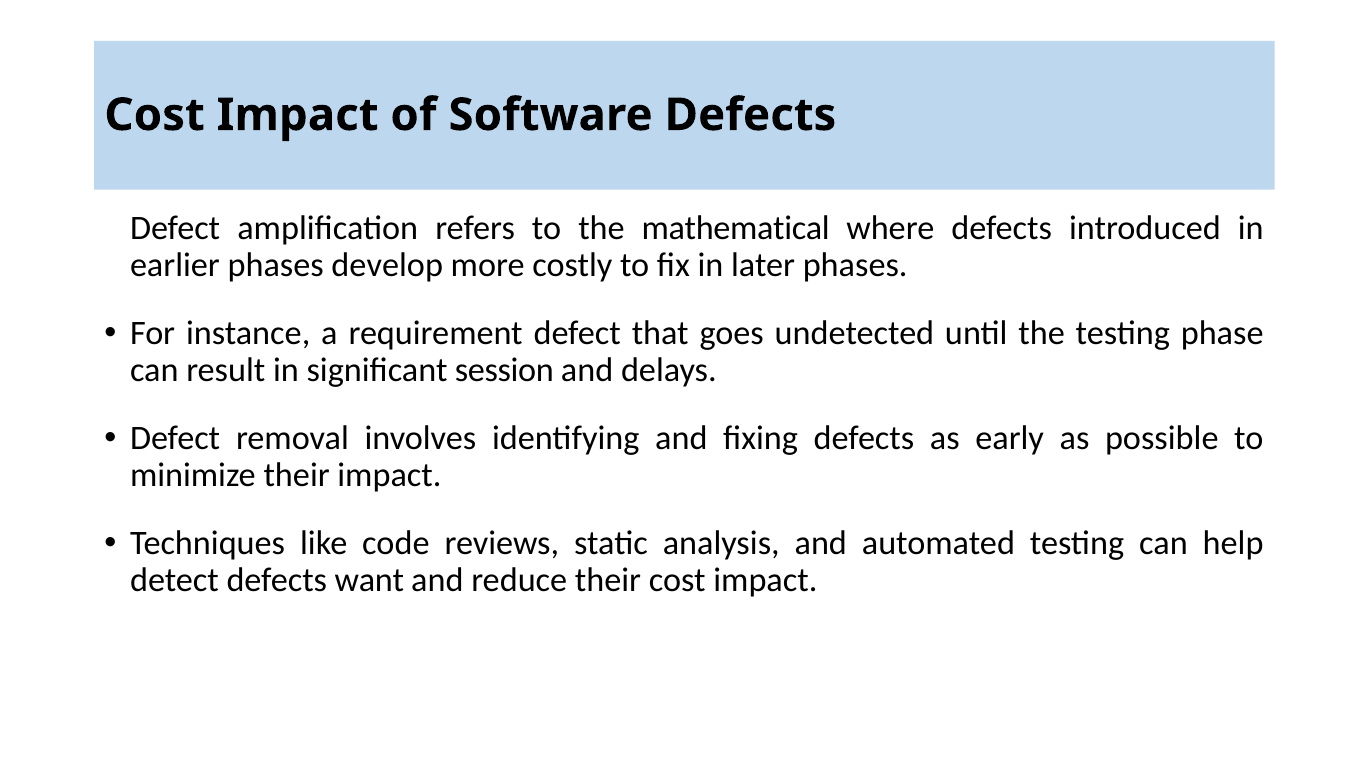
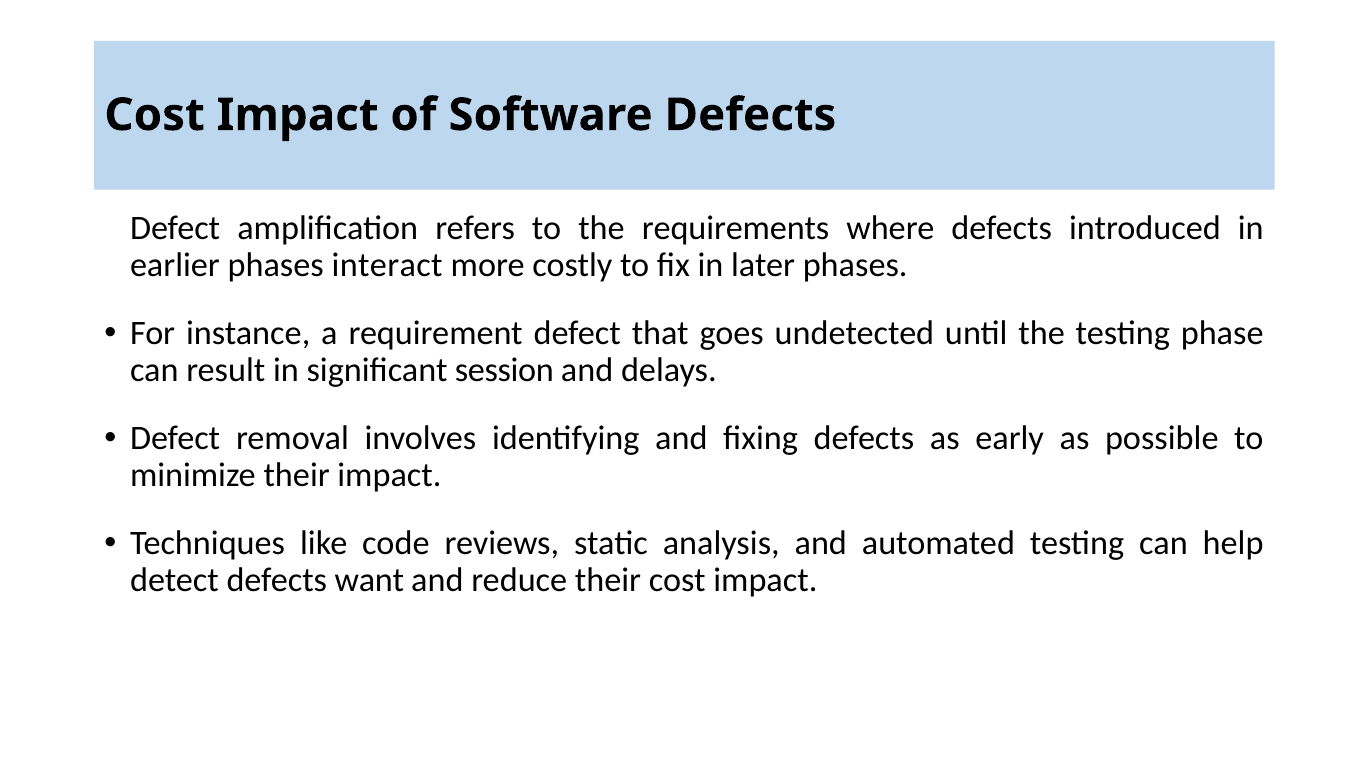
mathematical: mathematical -> requirements (736, 228)
develop: develop -> interact (387, 265)
